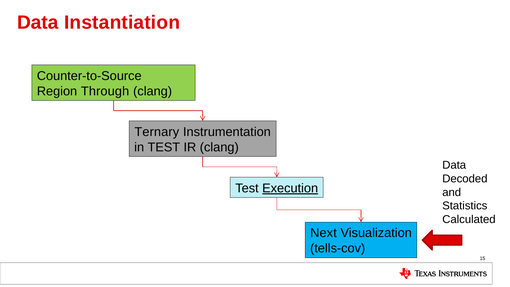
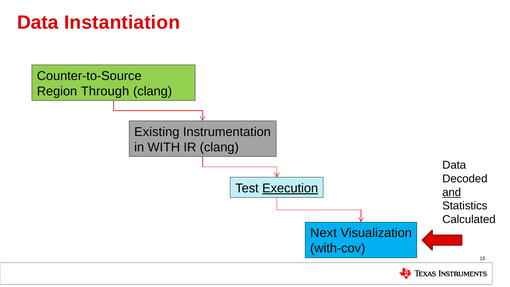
Ternary: Ternary -> Existing (157, 132)
in TEST: TEST -> WITH (164, 147)
and underline: none -> present (452, 192)
tells-cov: tells-cov -> with-cov (338, 248)
